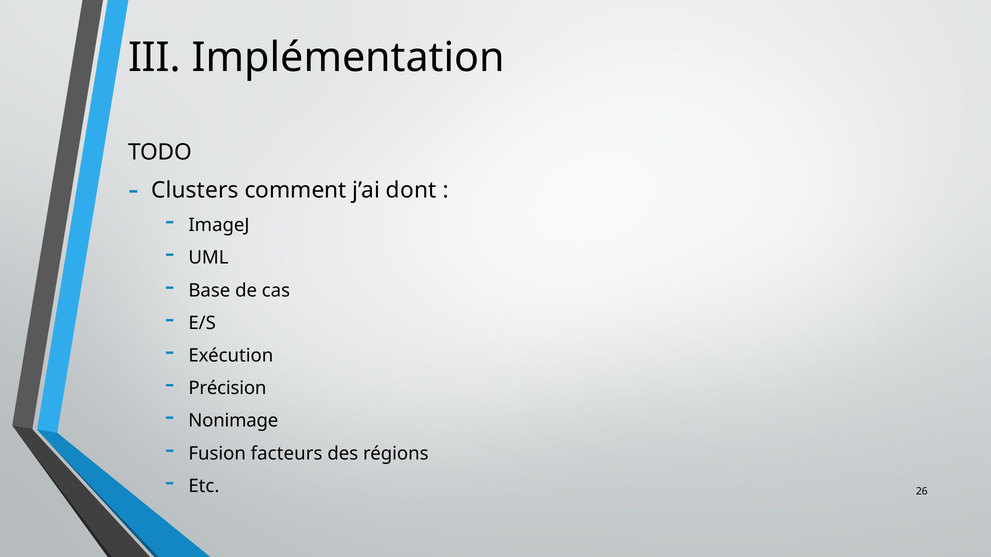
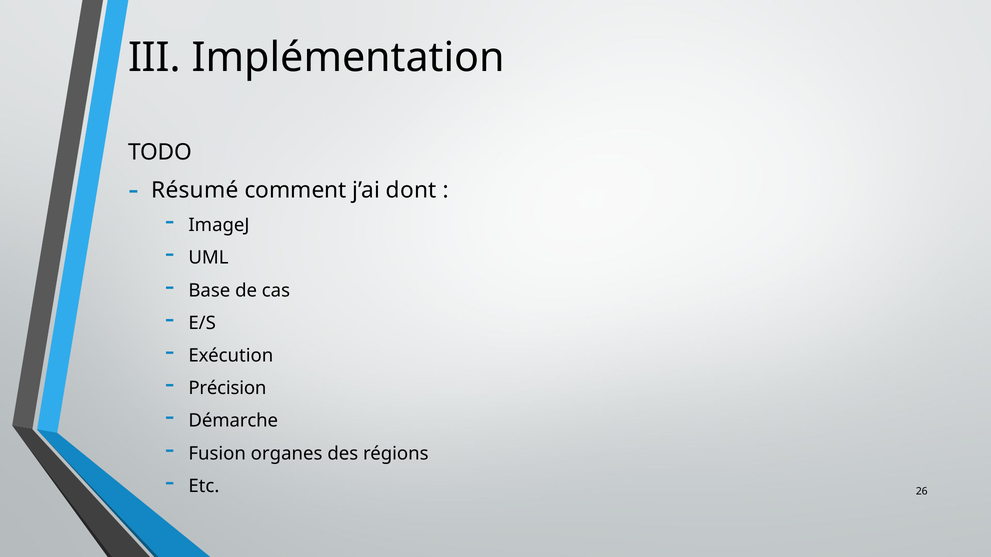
Clusters: Clusters -> Résumé (195, 191)
Nonimage: Nonimage -> Démarche (233, 421)
facteurs: facteurs -> organes (287, 454)
